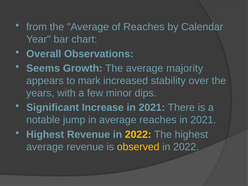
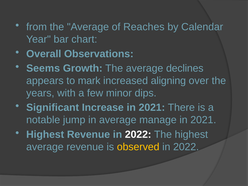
majority: majority -> declines (185, 68)
stability: stability -> aligning (168, 81)
average reaches: reaches -> manage (158, 120)
2022 colour: yellow -> white (138, 134)
